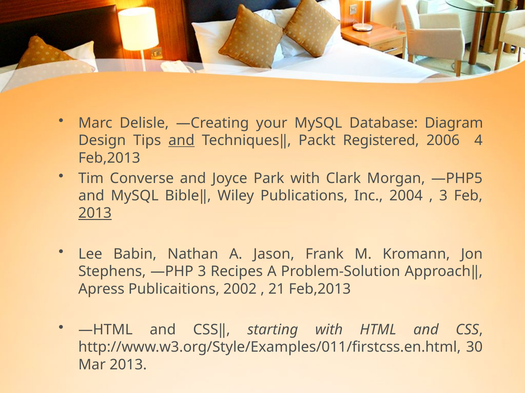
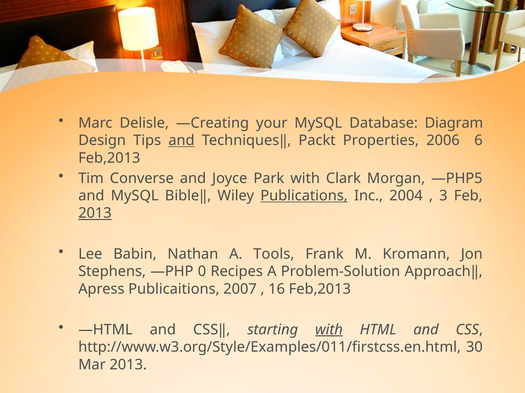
Registered: Registered -> Properties (381, 141)
4: 4 -> 6 (478, 141)
Publications underline: none -> present (304, 196)
Jason: Jason -> Tools (274, 254)
―PHP 3: 3 -> 0 (202, 272)
2002: 2002 -> 2007 (240, 289)
21: 21 -> 16 (277, 289)
with underline: none -> present (329, 330)
